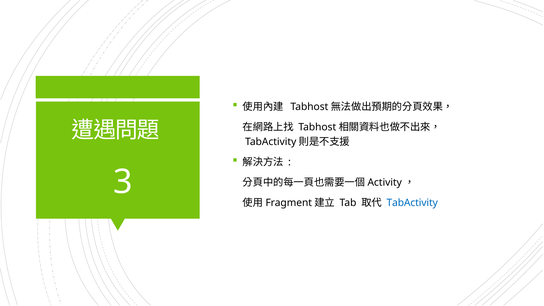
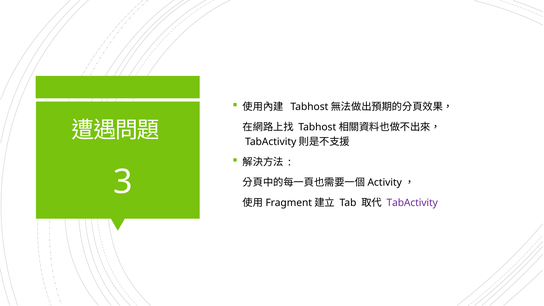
TabActivity colour: blue -> purple (412, 203)
